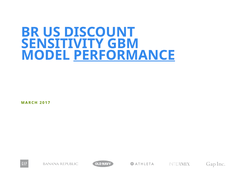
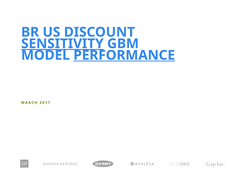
SENSITIVITY underline: none -> present (62, 44)
